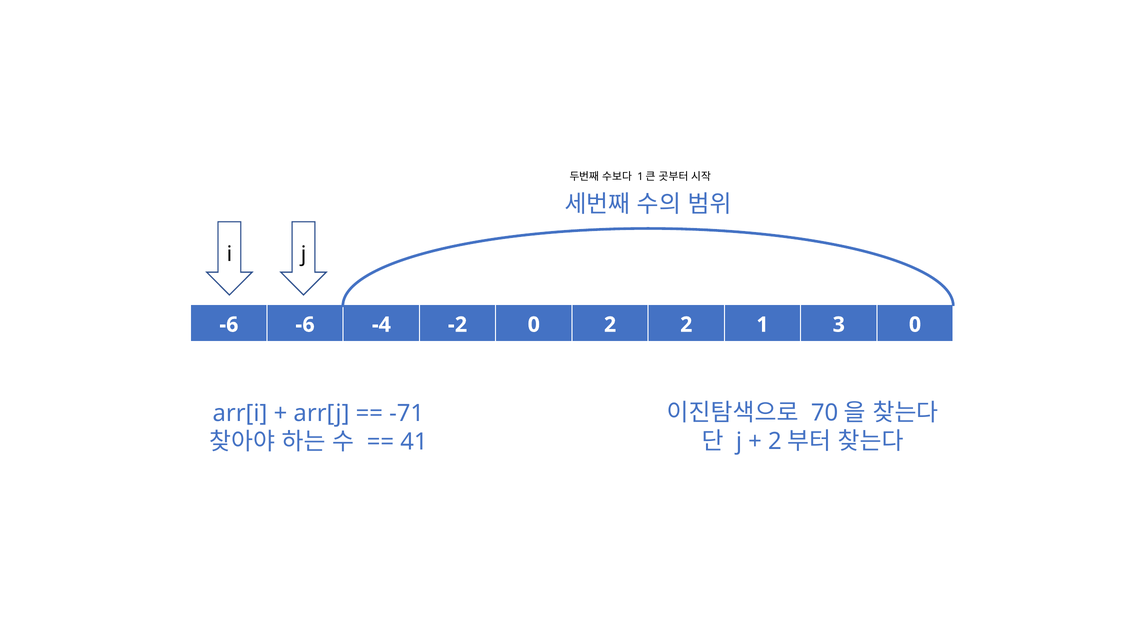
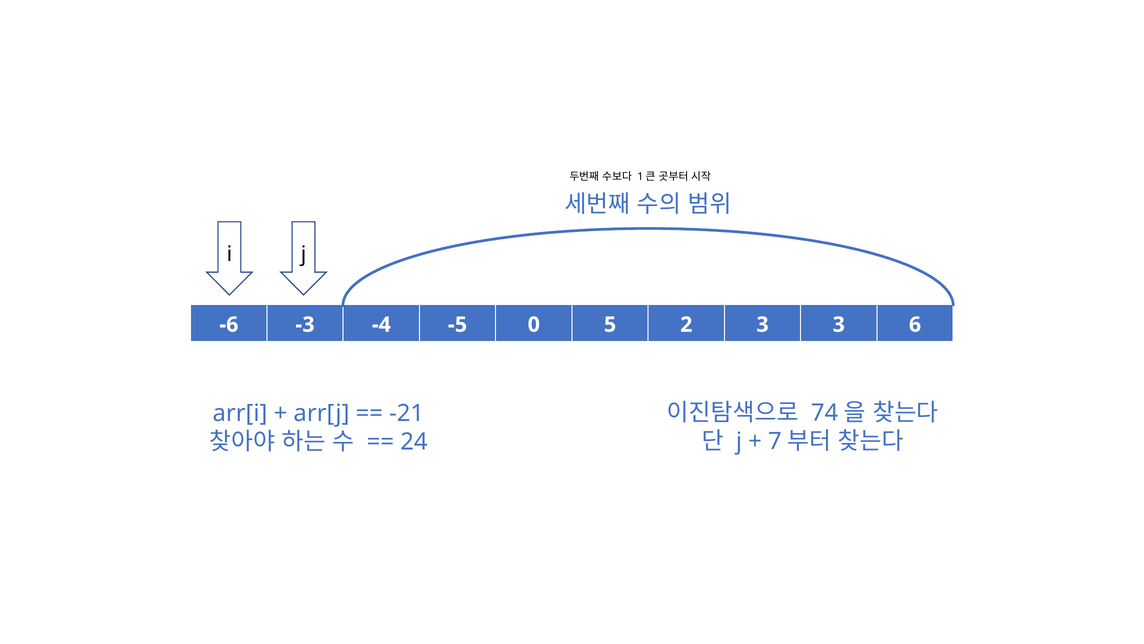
-6 -6: -6 -> -3 (305, 324)
-2: -2 -> -5 (458, 324)
0 2: 2 -> 5 (610, 324)
2 1: 1 -> 3 (763, 324)
3 0: 0 -> 6 (915, 324)
70: 70 -> 74 (825, 413)
-71: -71 -> -21 (407, 413)
2: 2 -> 7 (775, 441)
41: 41 -> 24 (414, 442)
